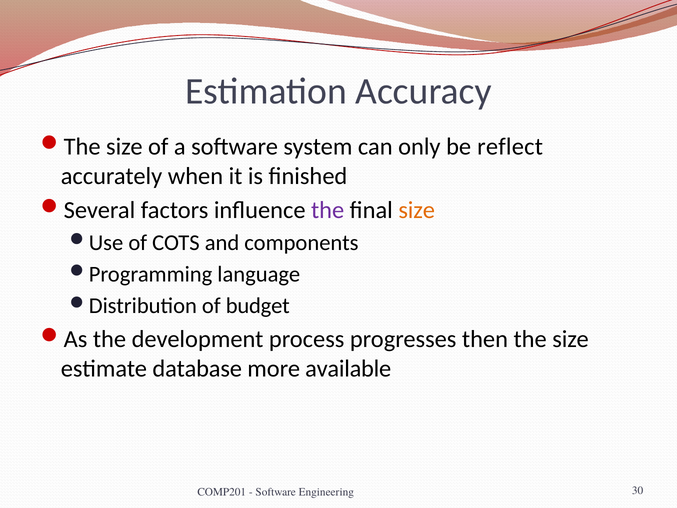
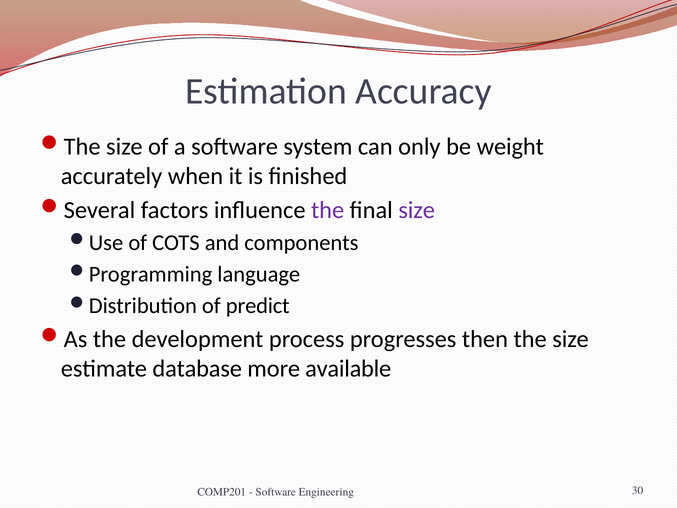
reflect: reflect -> weight (510, 147)
size colour: orange -> purple (417, 210)
budget: budget -> predict (258, 306)
